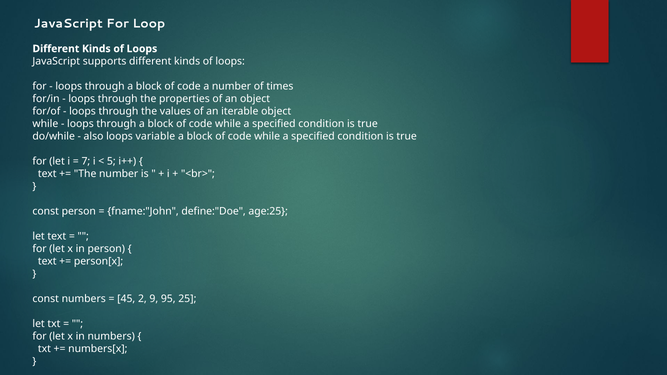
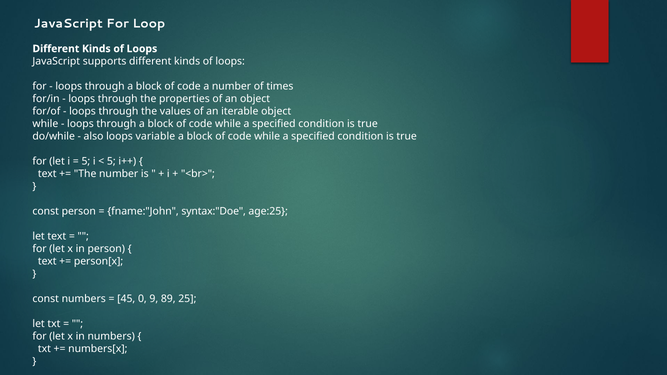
7: 7 -> 5 (86, 161)
define:"Doe: define:"Doe -> syntax:"Doe (214, 211)
2: 2 -> 0 (142, 299)
95: 95 -> 89 (168, 299)
